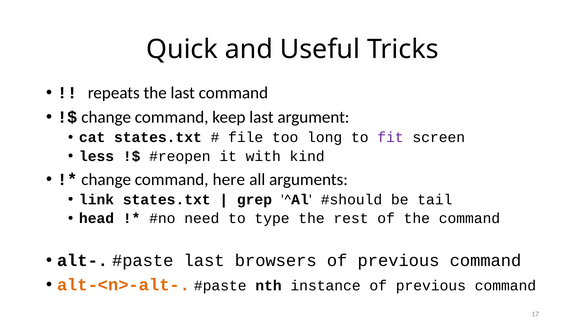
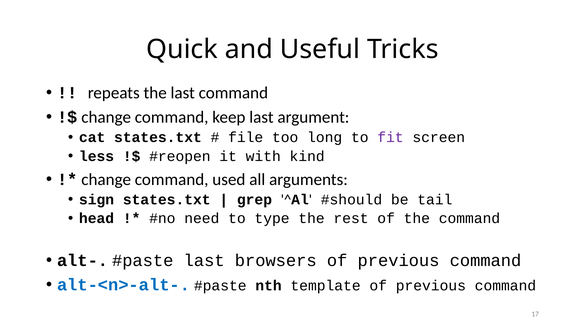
here: here -> used (229, 180)
link: link -> sign (97, 200)
alt-<n>-alt- colour: orange -> blue (124, 285)
instance: instance -> template (326, 286)
